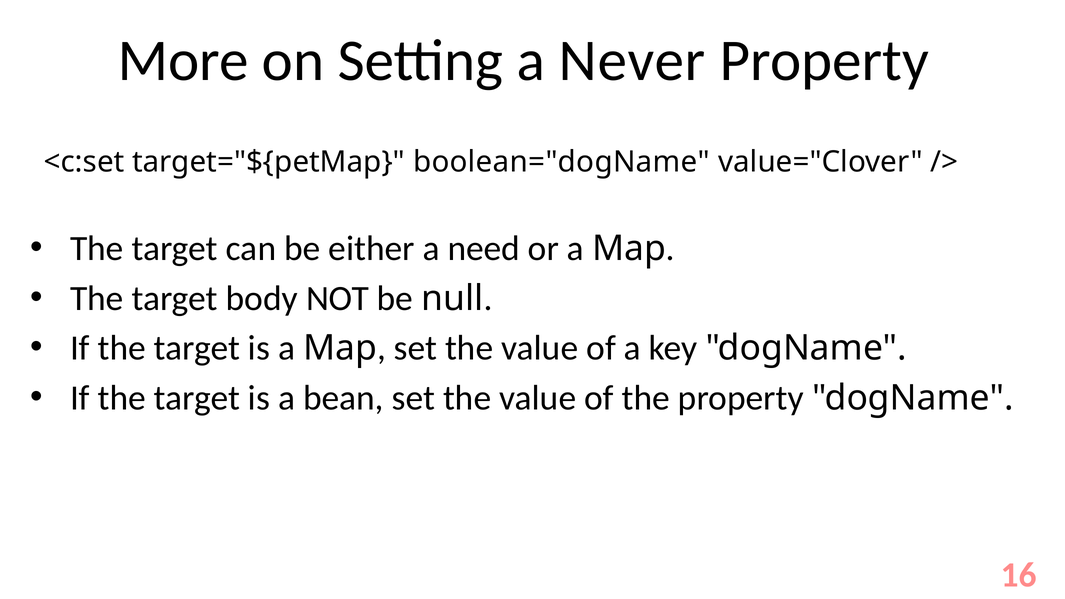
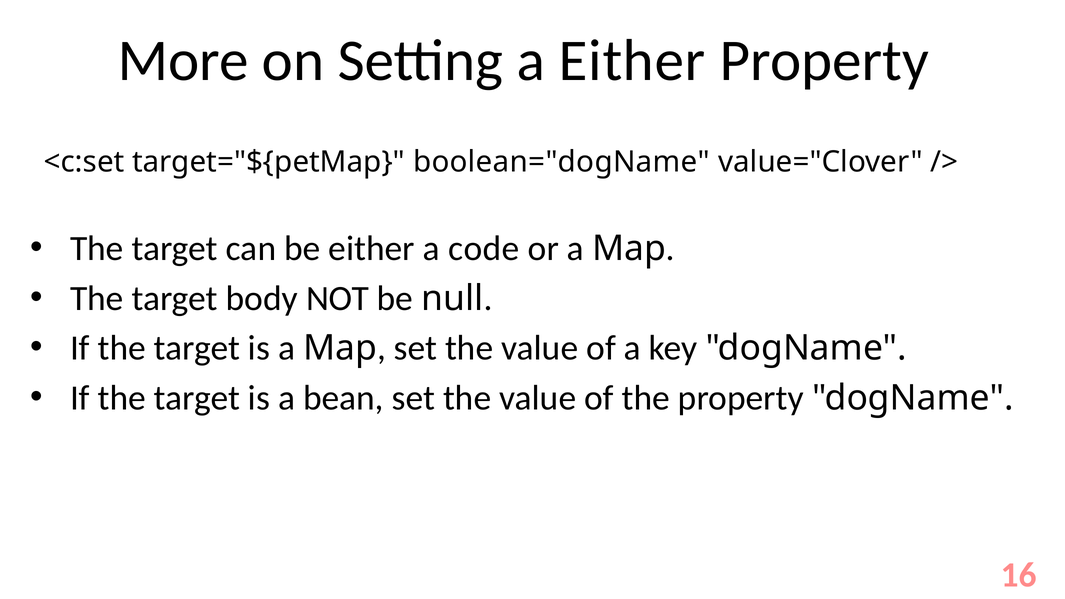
a Never: Never -> Either (632, 61)
need: need -> code (484, 249)
